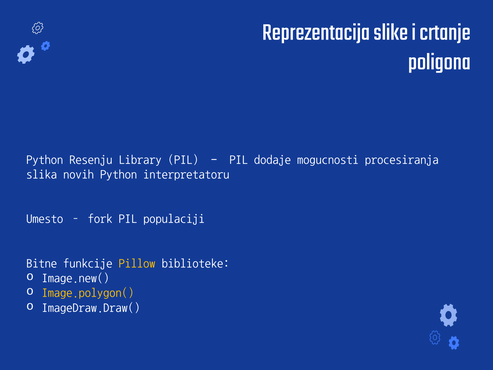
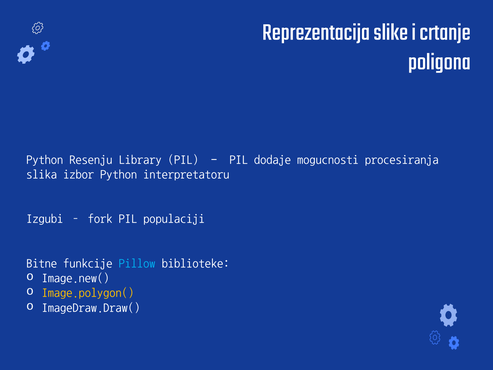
novih: novih -> izbor (79, 174)
Umesto: Umesto -> Izgubi (45, 218)
Pillow colour: yellow -> light blue (137, 263)
